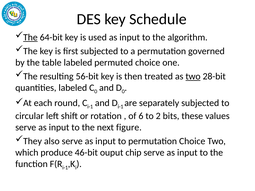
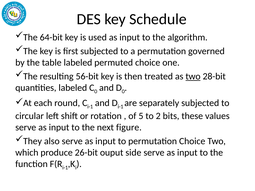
The underline: present -> none (30, 37)
6: 6 -> 5 (141, 116)
46-bit: 46-bit -> 26-bit (86, 153)
chip: chip -> side (133, 153)
